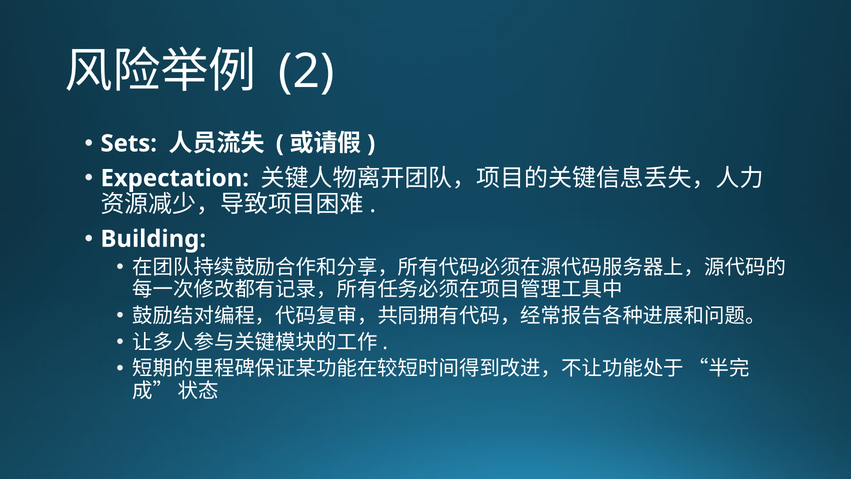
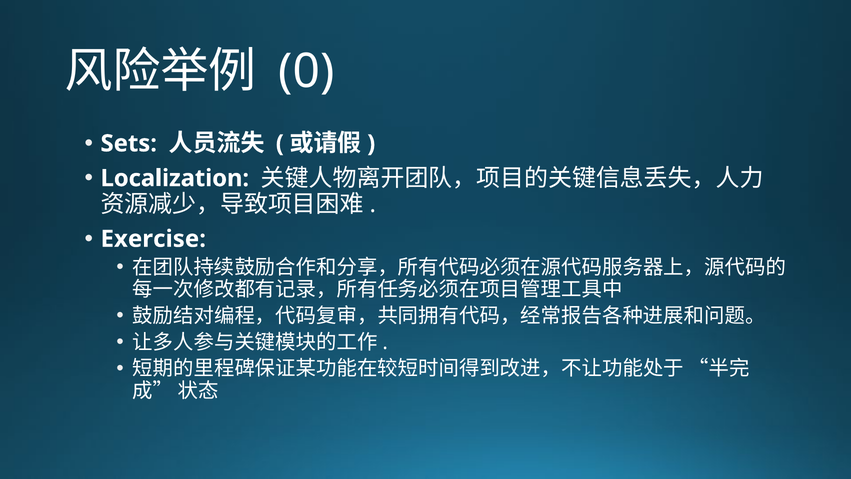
2: 2 -> 0 (306, 71)
Expectation: Expectation -> Localization (175, 178)
Building: Building -> Exercise (153, 239)
